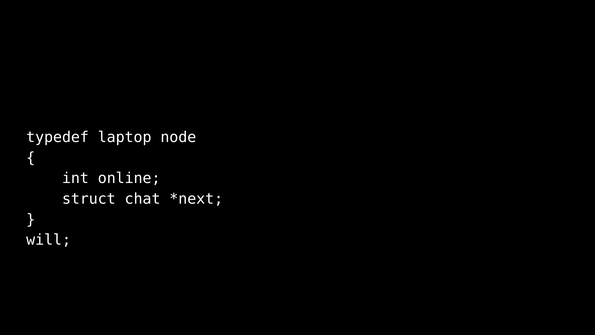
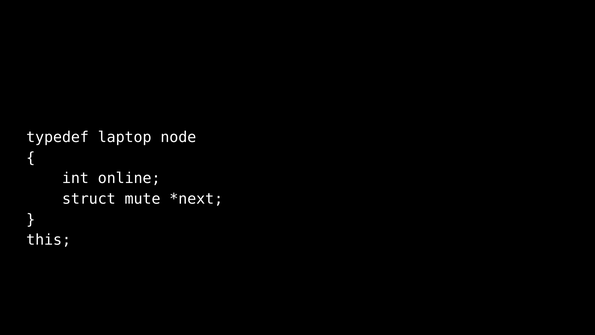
chat: chat -> mute (143, 199)
will: will -> this (49, 240)
